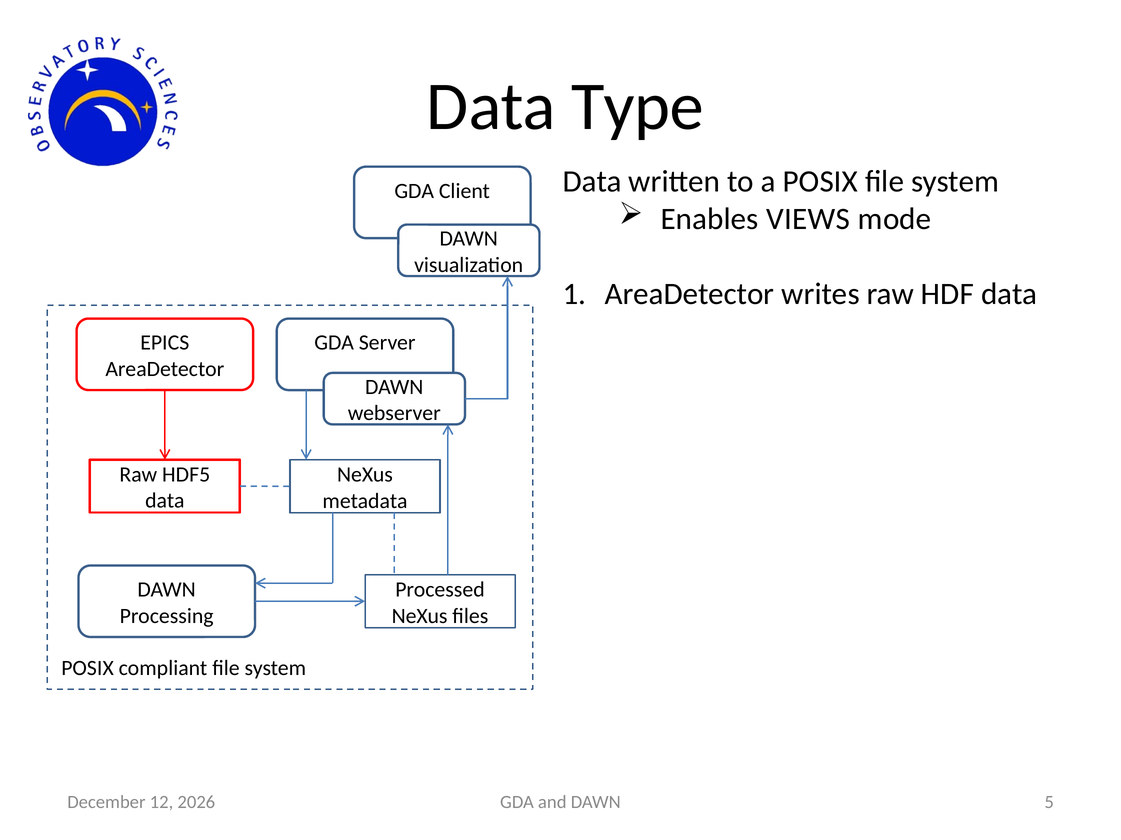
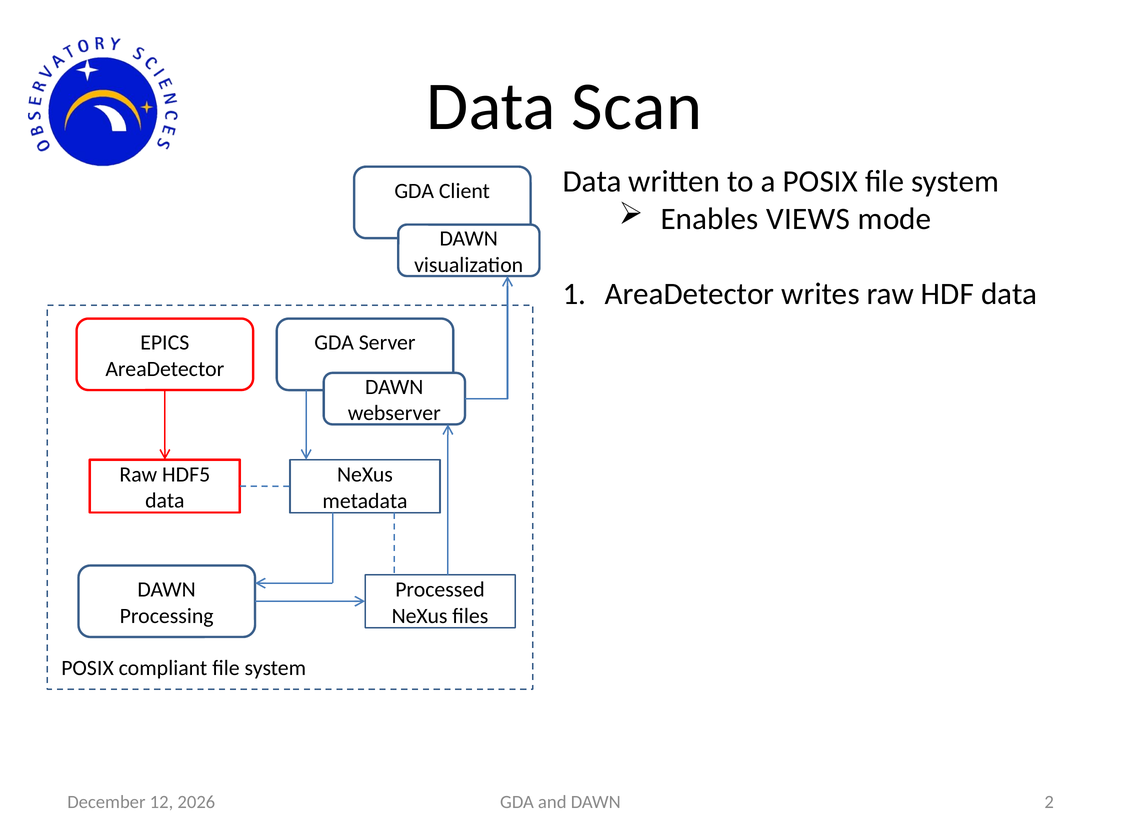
Type: Type -> Scan (637, 107)
5: 5 -> 2 (1049, 803)
